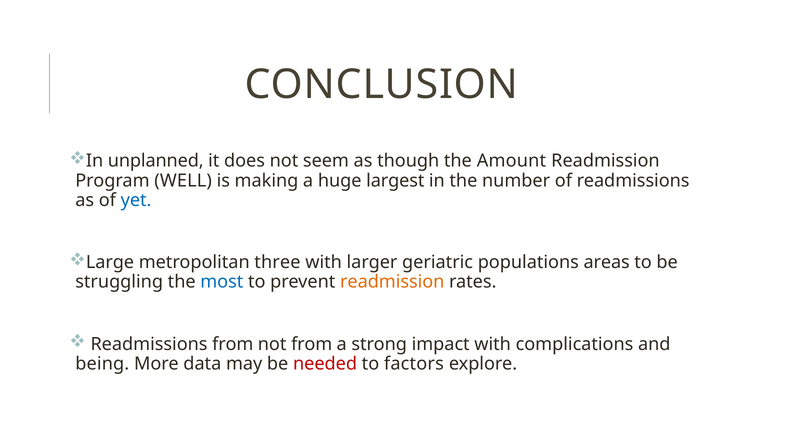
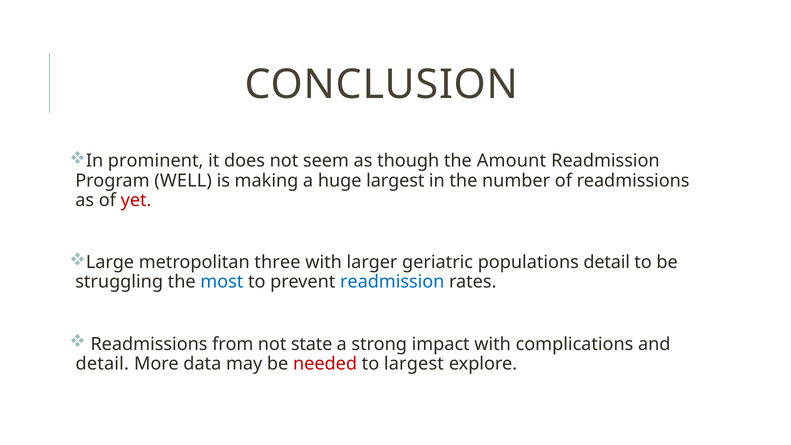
unplanned: unplanned -> prominent (156, 161)
yet colour: blue -> red (136, 200)
populations areas: areas -> detail (607, 262)
readmission colour: orange -> blue (392, 282)
not from: from -> state (312, 344)
being: being -> detail (102, 364)
to factors: factors -> largest (414, 364)
